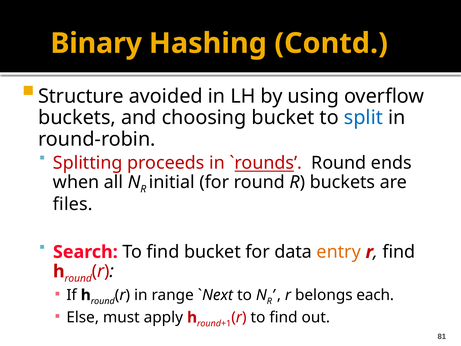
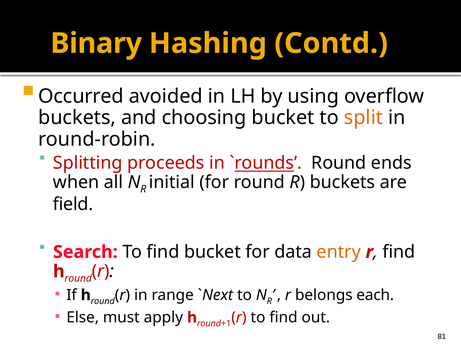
Structure: Structure -> Occurred (81, 96)
split colour: blue -> orange (363, 118)
files: files -> field (73, 204)
